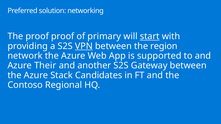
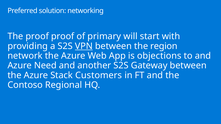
start underline: present -> none (150, 36)
supported: supported -> objections (159, 56)
Their: Their -> Need (45, 66)
Candidates: Candidates -> Customers (99, 75)
